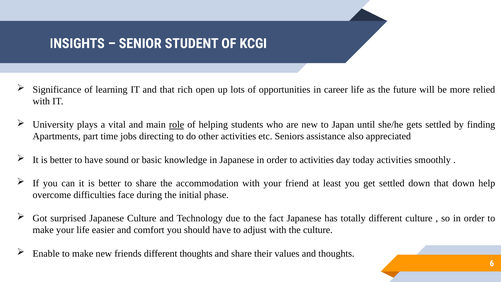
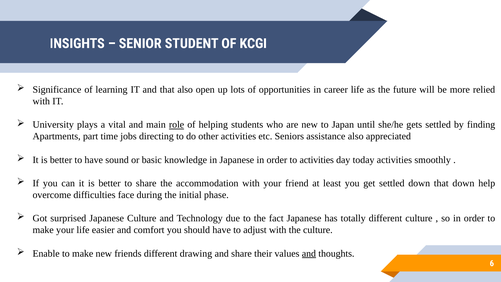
that rich: rich -> also (185, 90)
different thoughts: thoughts -> drawing (196, 253)
and underline: none -> present (309, 253)
